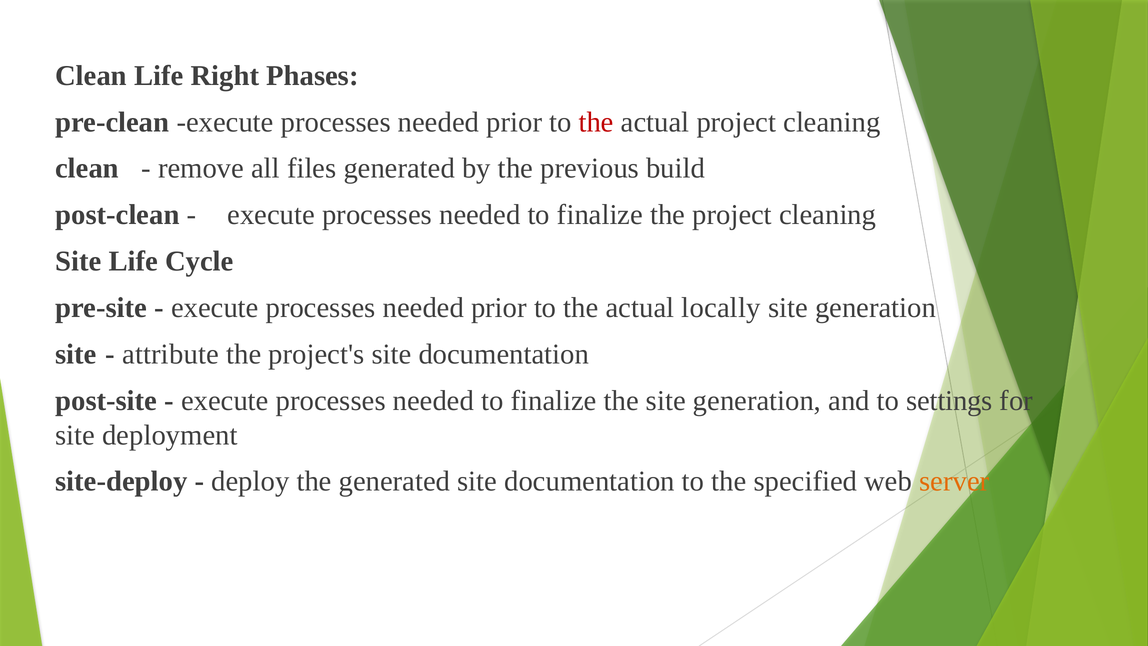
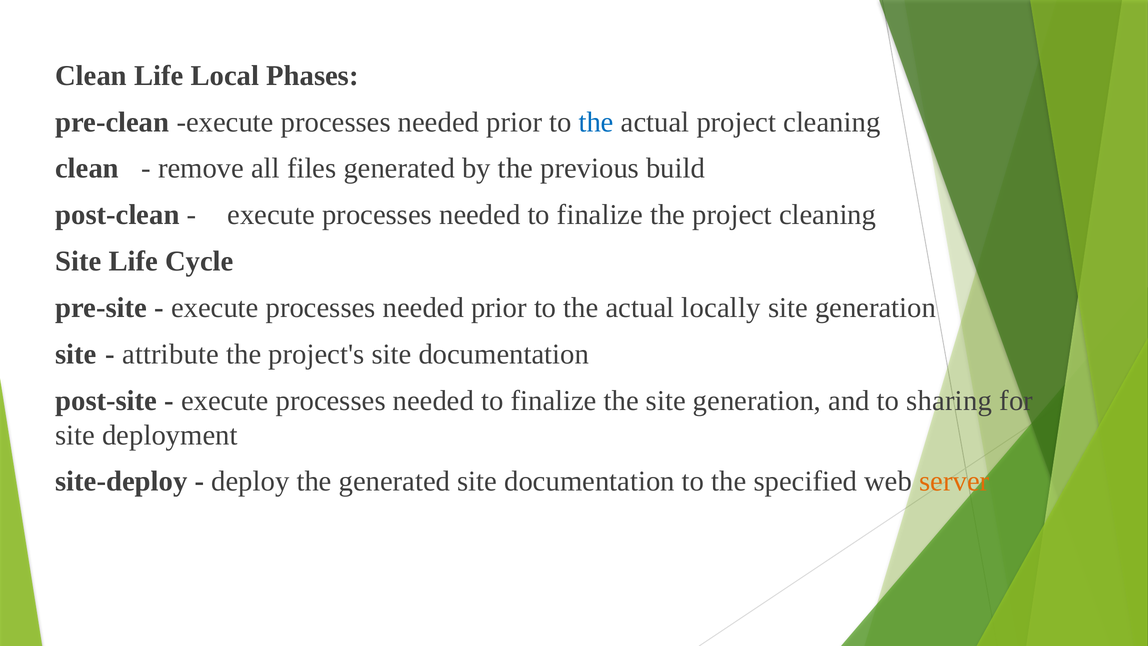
Right: Right -> Local (225, 76)
the colour: red -> blue (596, 122)
settings: settings -> sharing (949, 400)
